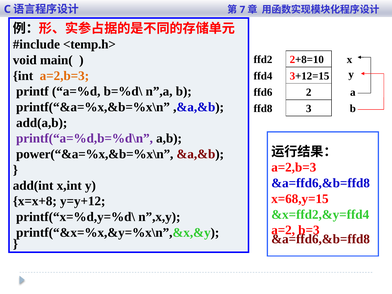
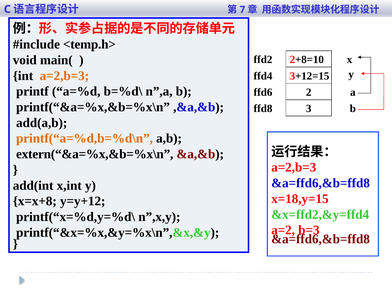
printf(“a=%d,b=%d\n colour: purple -> orange (85, 138)
power(“&a=%x,&b=%x\n: power(“&a=%x,&b=%x\n -> extern(“&a=%x,&b=%x\n (95, 154)
x=68,y=15: x=68,y=15 -> x=18,y=15 (300, 199)
